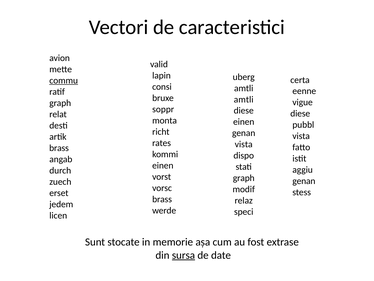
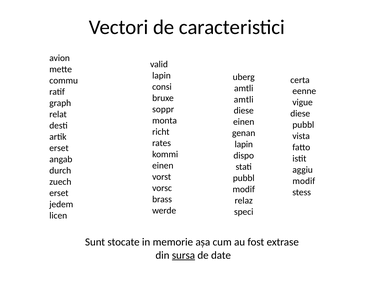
commu underline: present -> none (64, 80)
vista: vista -> lapin (244, 144)
brass: brass -> erset (59, 148)
graph: graph -> pubbl (244, 178)
genan: genan -> modif (304, 181)
